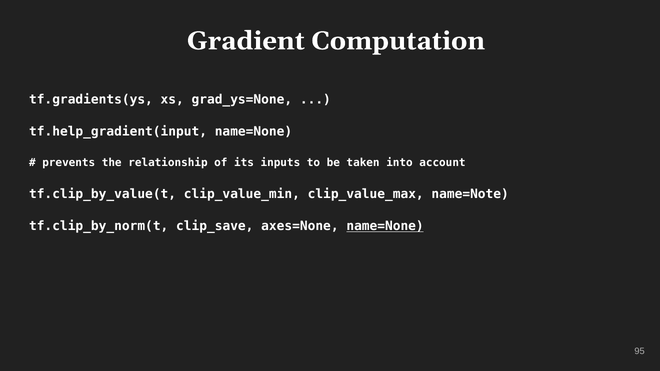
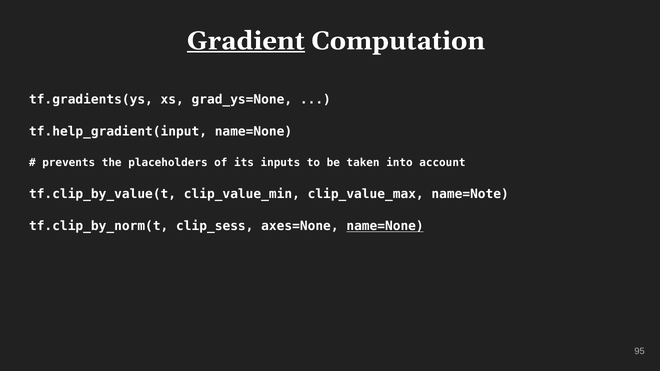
Gradient underline: none -> present (246, 41)
relationship: relationship -> placeholders (168, 163)
clip_save: clip_save -> clip_sess (215, 226)
